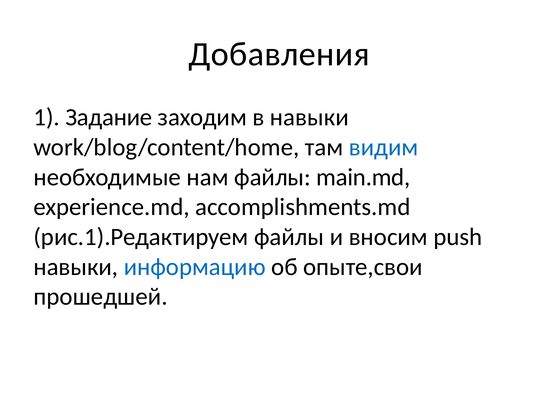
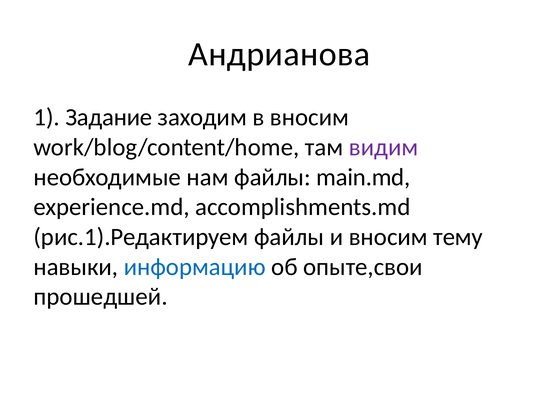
Добавления: Добавления -> Андрианова (279, 54)
в навыки: навыки -> вносим (309, 117)
видим colour: blue -> purple (384, 147)
push: push -> тему (458, 237)
